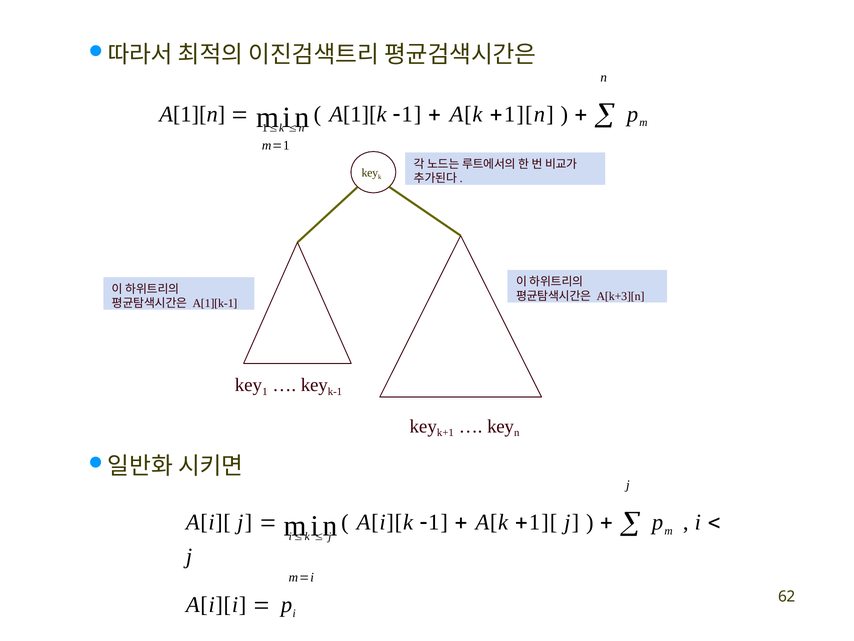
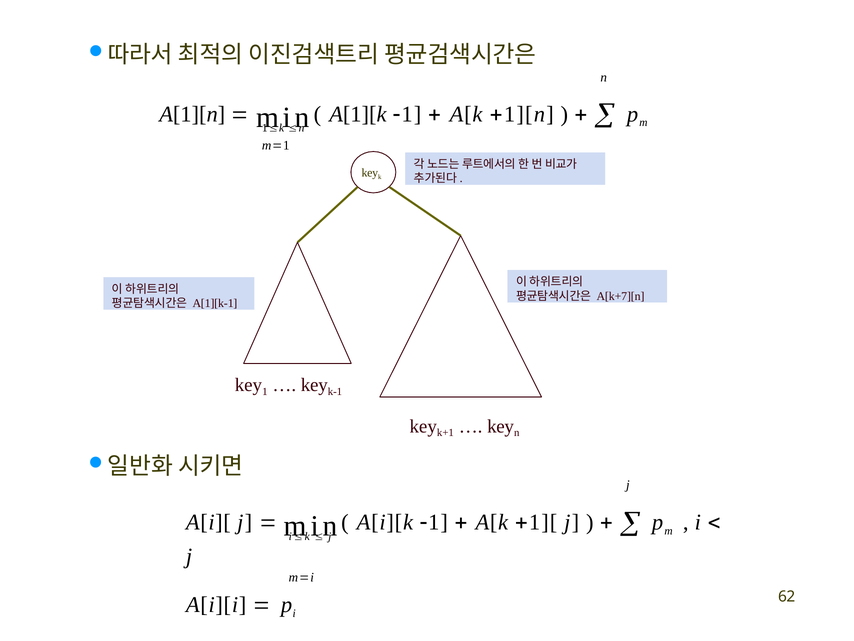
A[k+3][n: A[k+3][n -> A[k+7][n (620, 296)
